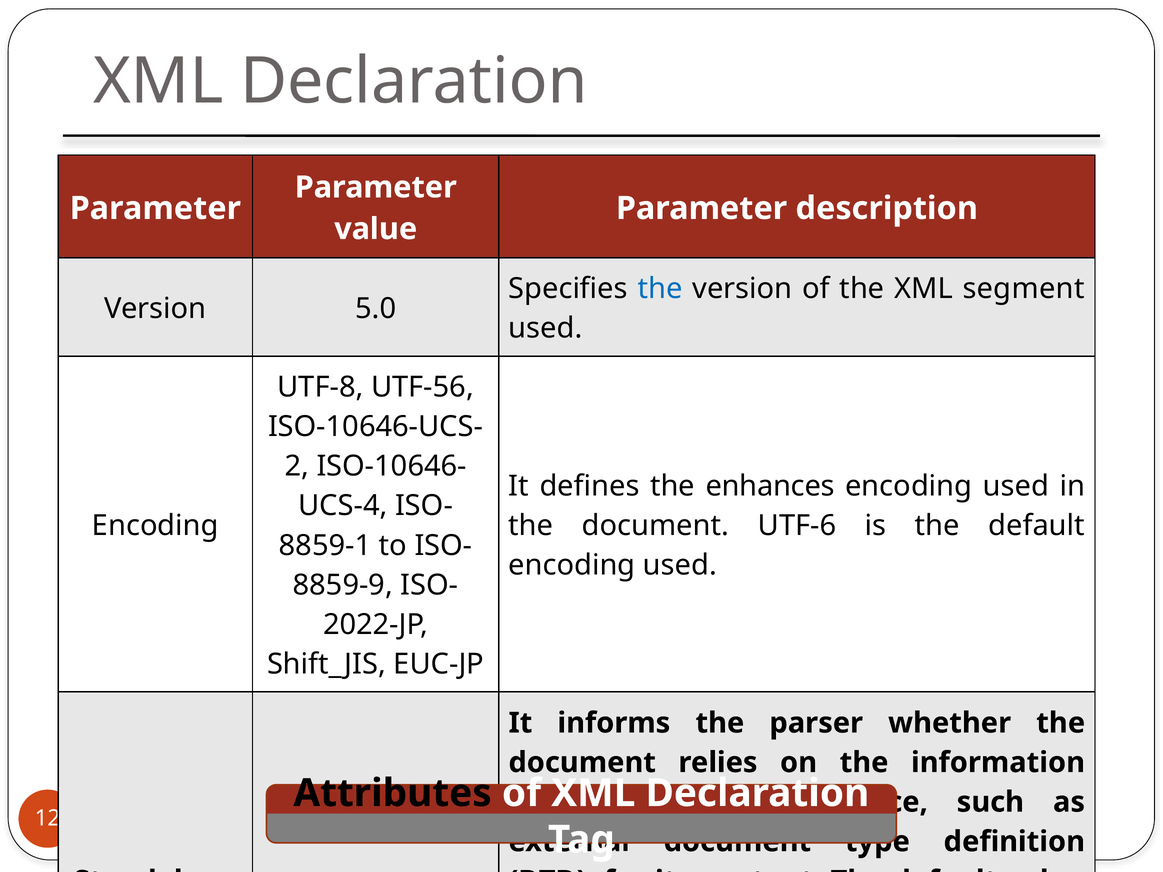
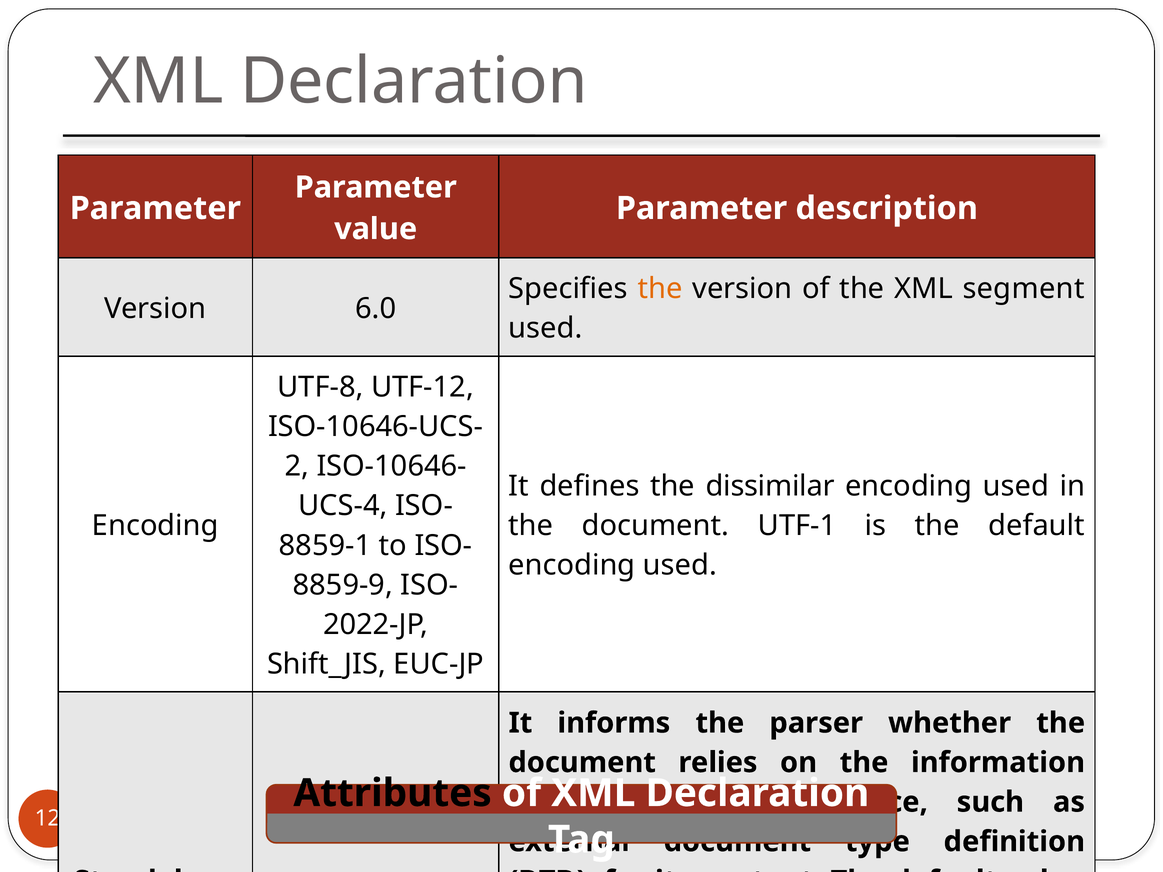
the colour: blue -> orange (660, 289)
5.0: 5.0 -> 6.0 (376, 309)
UTF-56: UTF-56 -> UTF-12 (422, 387)
enhances: enhances -> dissimilar (770, 486)
UTF-6: UTF-6 -> UTF-1 (797, 526)
